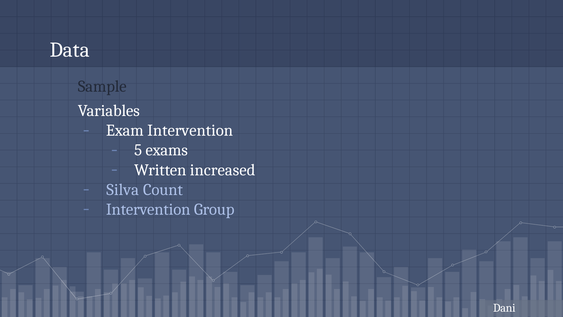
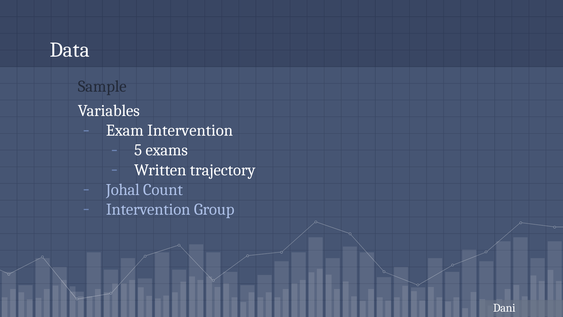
increased: increased -> trajectory (223, 170)
Silva: Silva -> Johal (123, 189)
